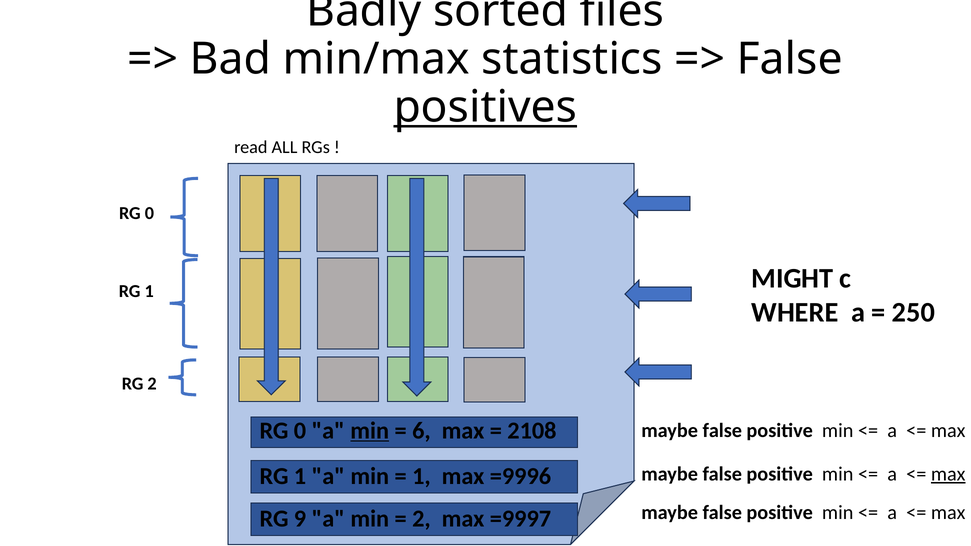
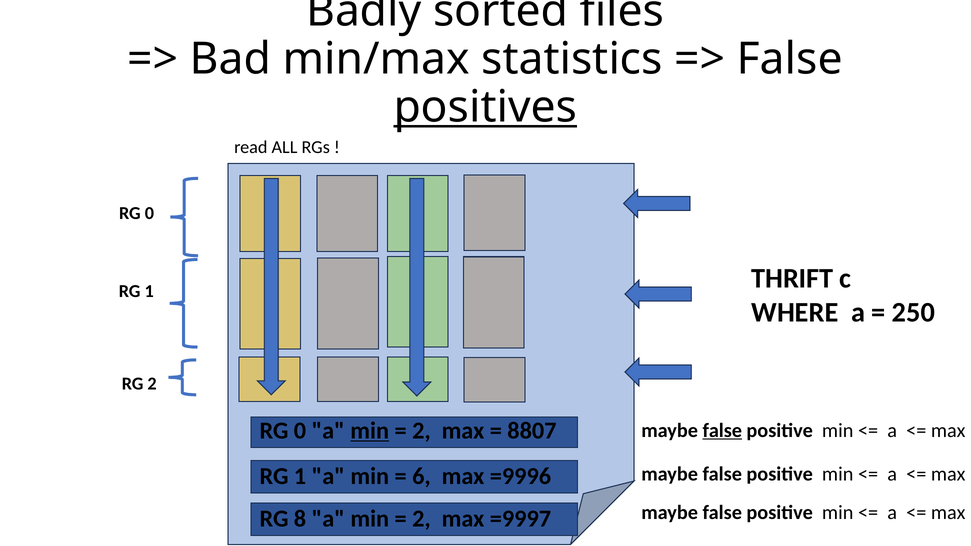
MIGHT: MIGHT -> THRIFT (792, 279)
6: 6 -> 2 (421, 431)
2108: 2108 -> 8807 (532, 431)
false underline: none -> present (722, 430)
max underline: present -> none (948, 474)
1: 1 -> 6 (421, 476)
9: 9 -> 8 (300, 519)
